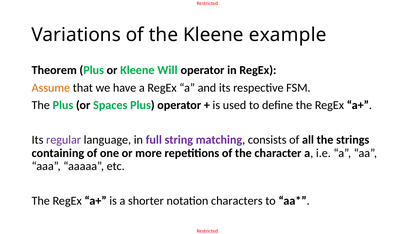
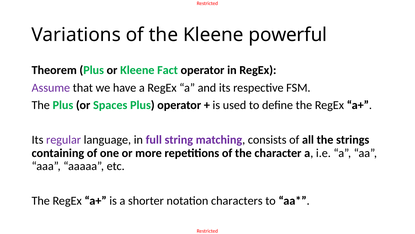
example: example -> powerful (288, 35)
Will: Will -> Fact (168, 70)
Assume colour: orange -> purple (51, 88)
